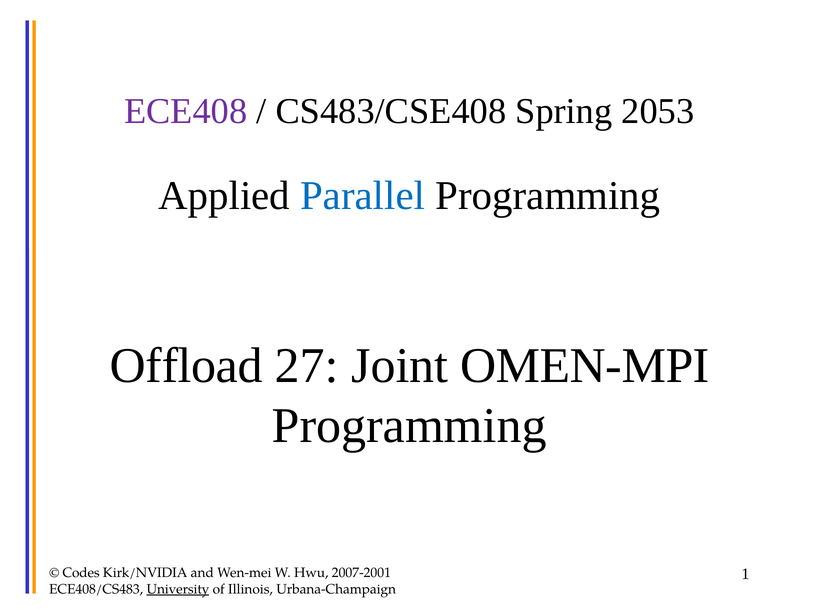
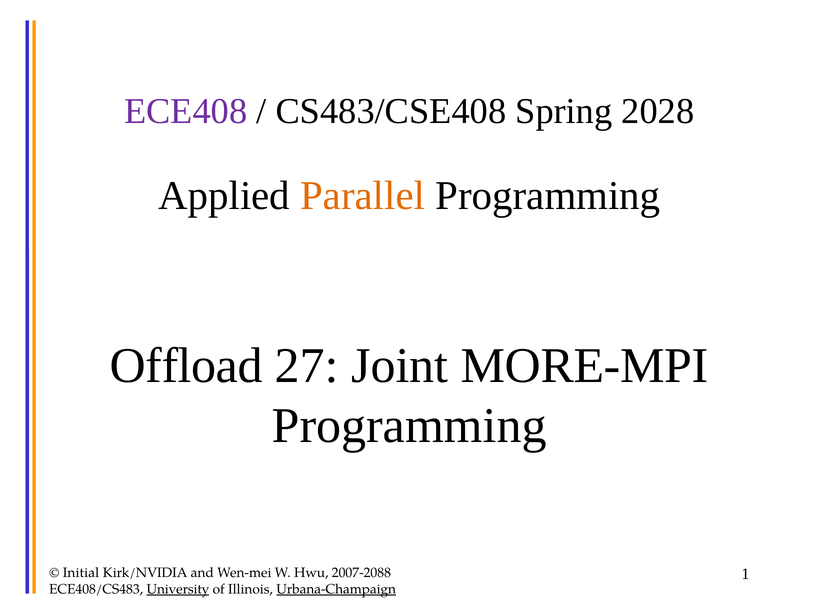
2053: 2053 -> 2028 (658, 111)
Parallel colour: blue -> orange (363, 196)
OMEN-MPI: OMEN-MPI -> MORE-MPI (585, 366)
Codes: Codes -> Initial (81, 573)
2007-2001: 2007-2001 -> 2007-2088 (361, 573)
Urbana-Champaign underline: none -> present (336, 589)
